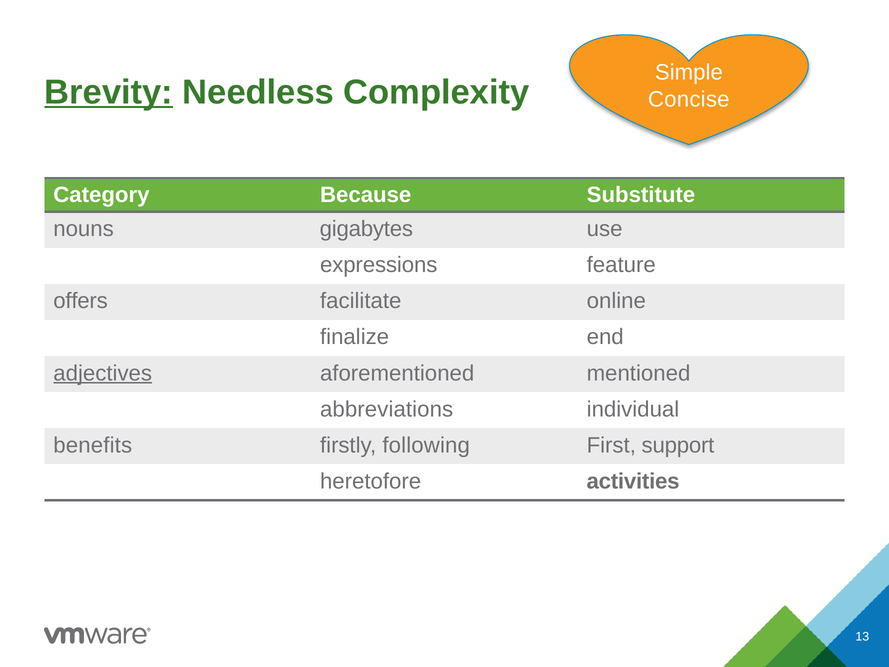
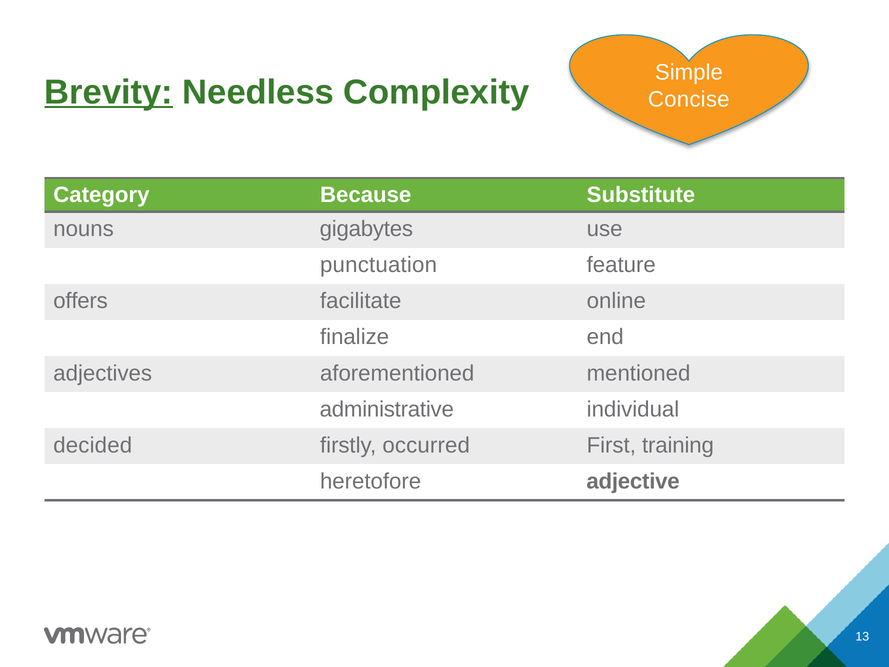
expressions: expressions -> punctuation (379, 265)
adjectives underline: present -> none (103, 373)
abbreviations: abbreviations -> administrative (387, 409)
benefits: benefits -> decided (93, 445)
following: following -> occurred (426, 445)
support: support -> training (678, 445)
activities: activities -> adjective (633, 481)
